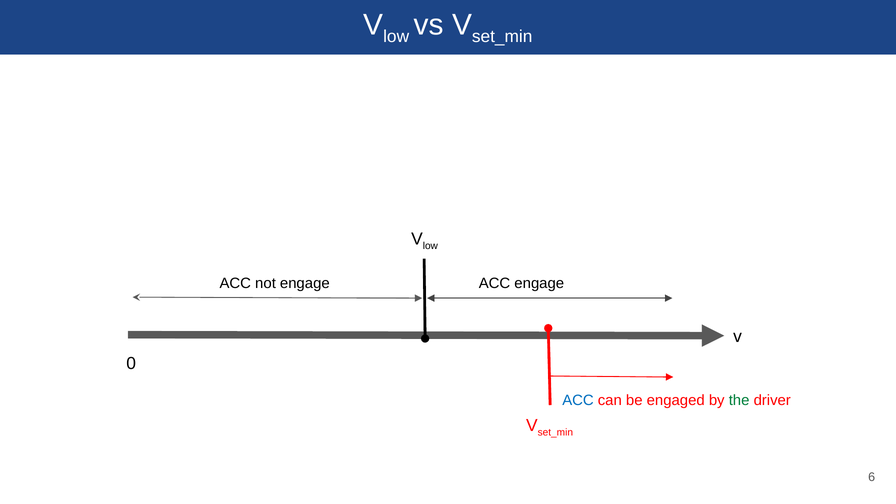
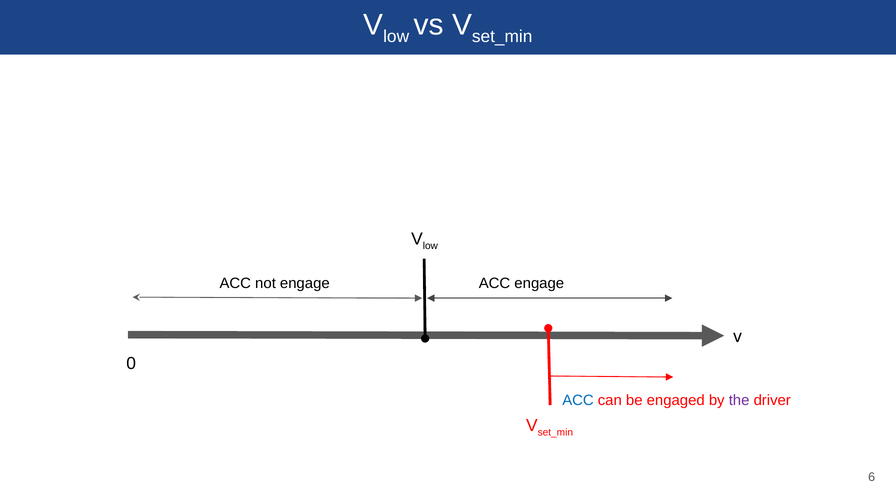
the colour: green -> purple (739, 401)
